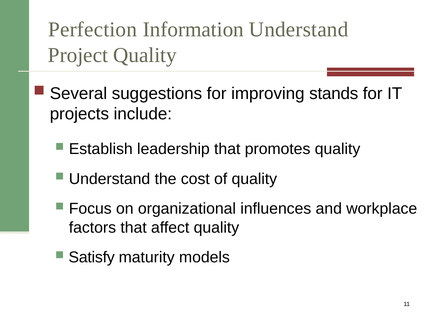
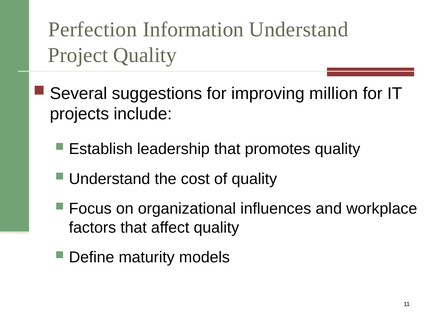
stands: stands -> million (334, 93)
Satisfy: Satisfy -> Define (92, 257)
